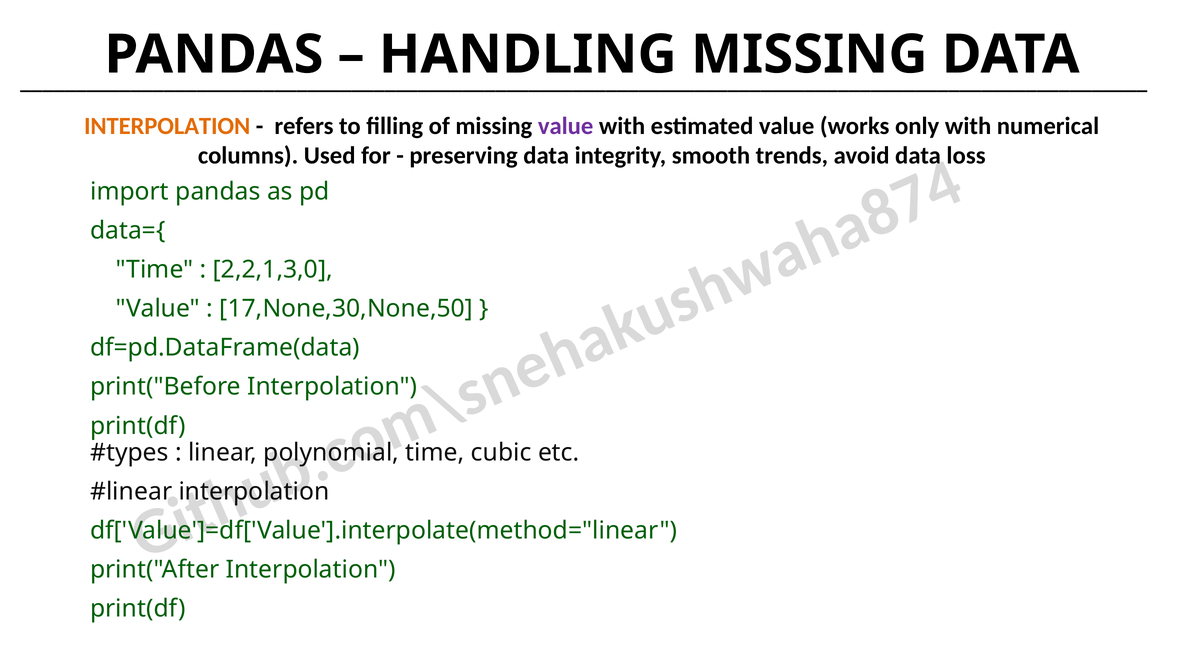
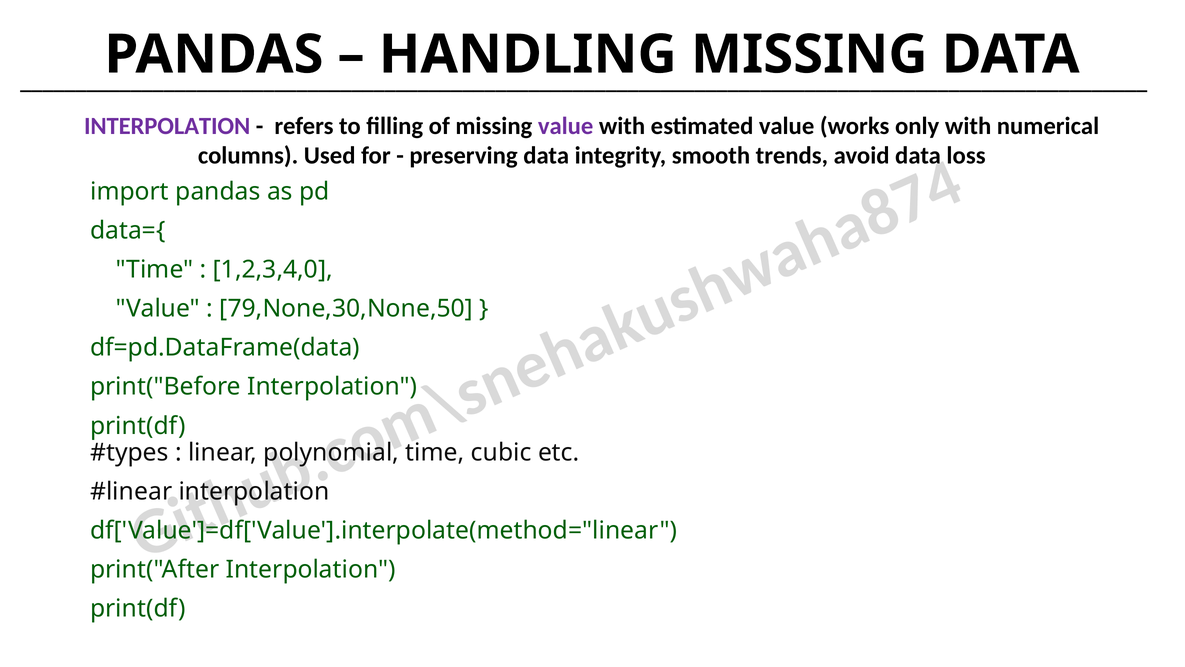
INTERPOLATION colour: orange -> purple (167, 126)
2,2,1,3,0: 2,2,1,3,0 -> 1,2,3,4,0 (273, 270)
17,None,30,None,50: 17,None,30,None,50 -> 79,None,30,None,50 (346, 309)
